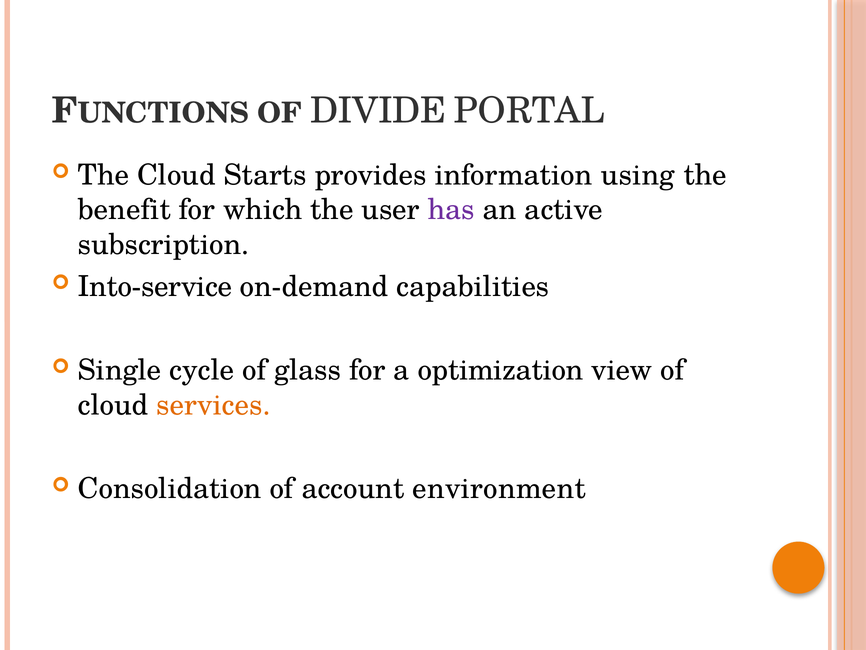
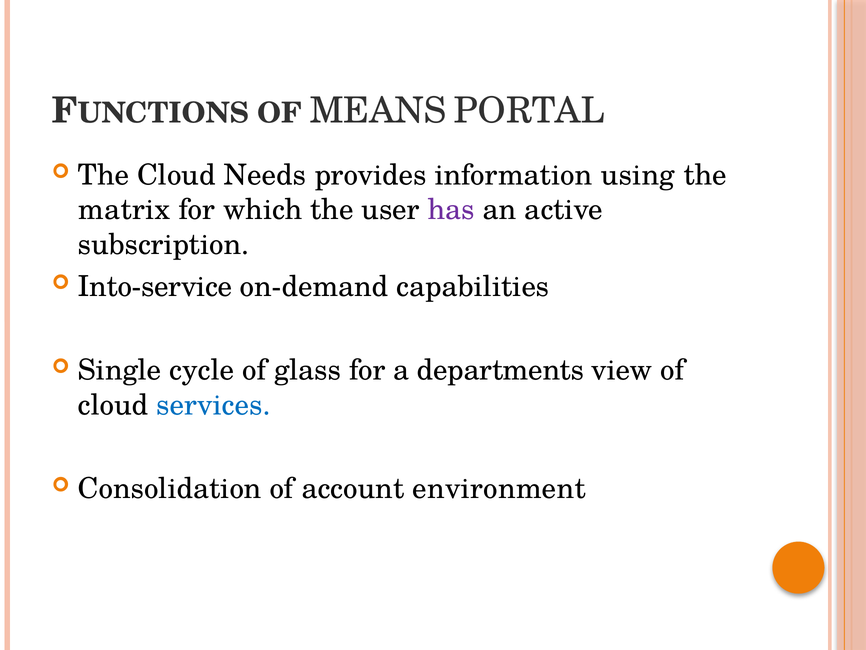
DIVIDE: DIVIDE -> MEANS (378, 111)
Starts: Starts -> Needs (265, 175)
benefit: benefit -> matrix (124, 210)
optimization: optimization -> departments (501, 370)
services colour: orange -> blue (213, 405)
